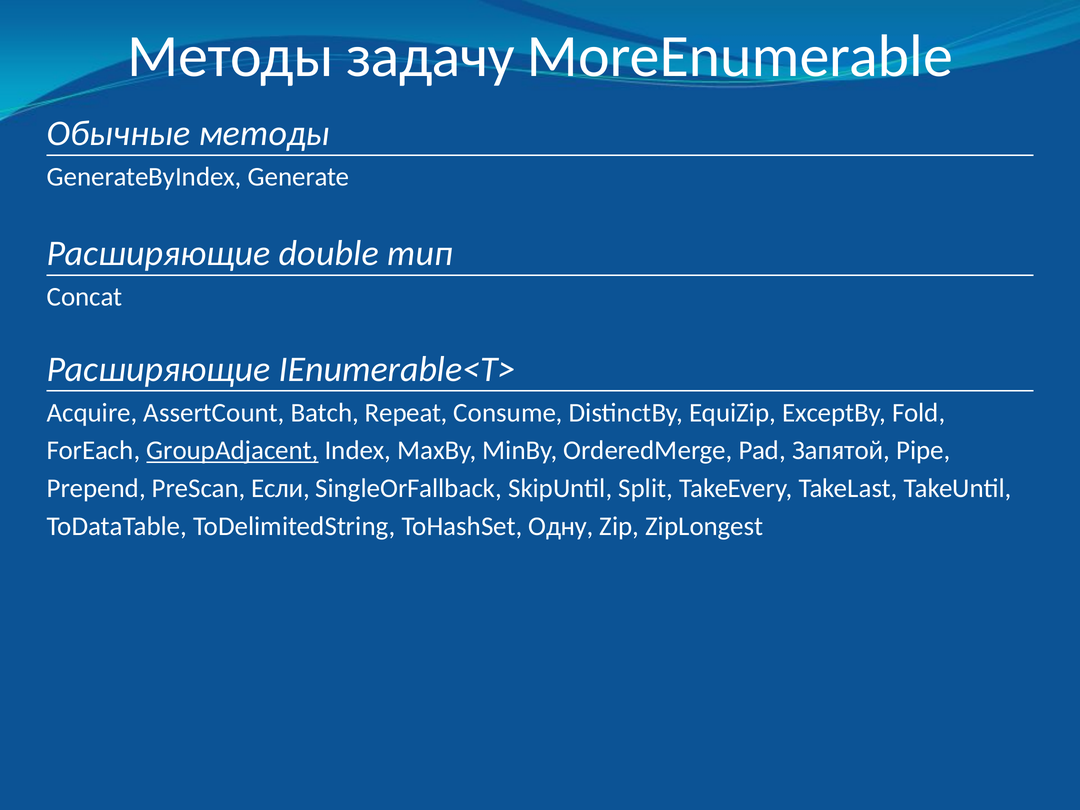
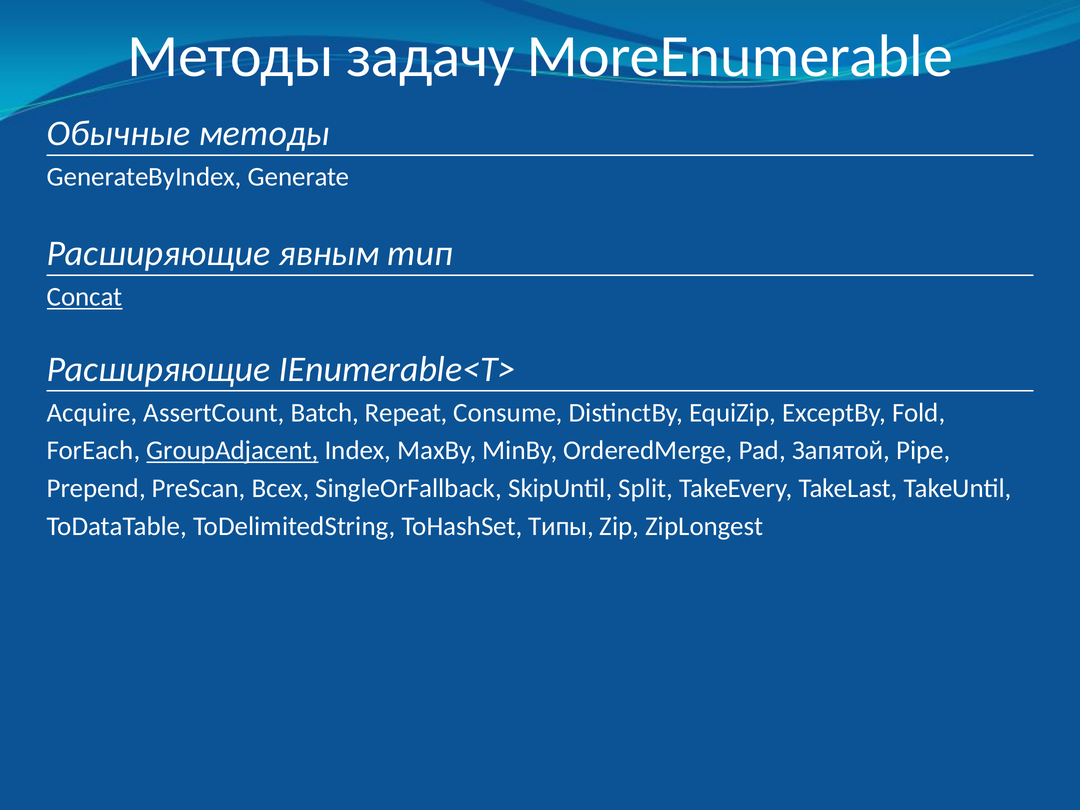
double: double -> явным (329, 253)
Concat underline: none -> present (85, 297)
Если: Если -> Всех (280, 488)
Одну: Одну -> Типы (561, 526)
